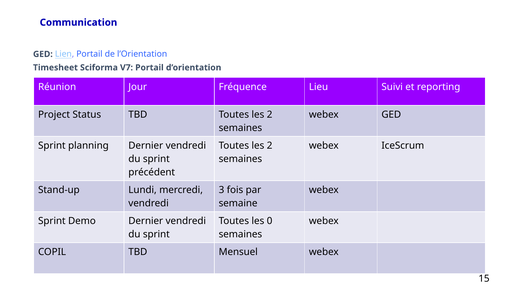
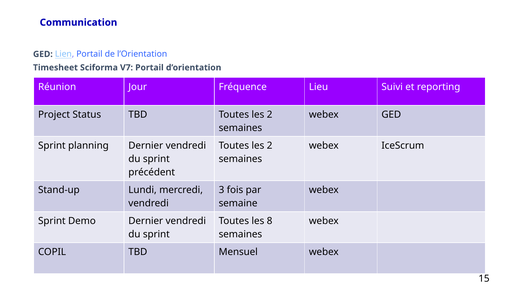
0: 0 -> 8 (270, 221)
